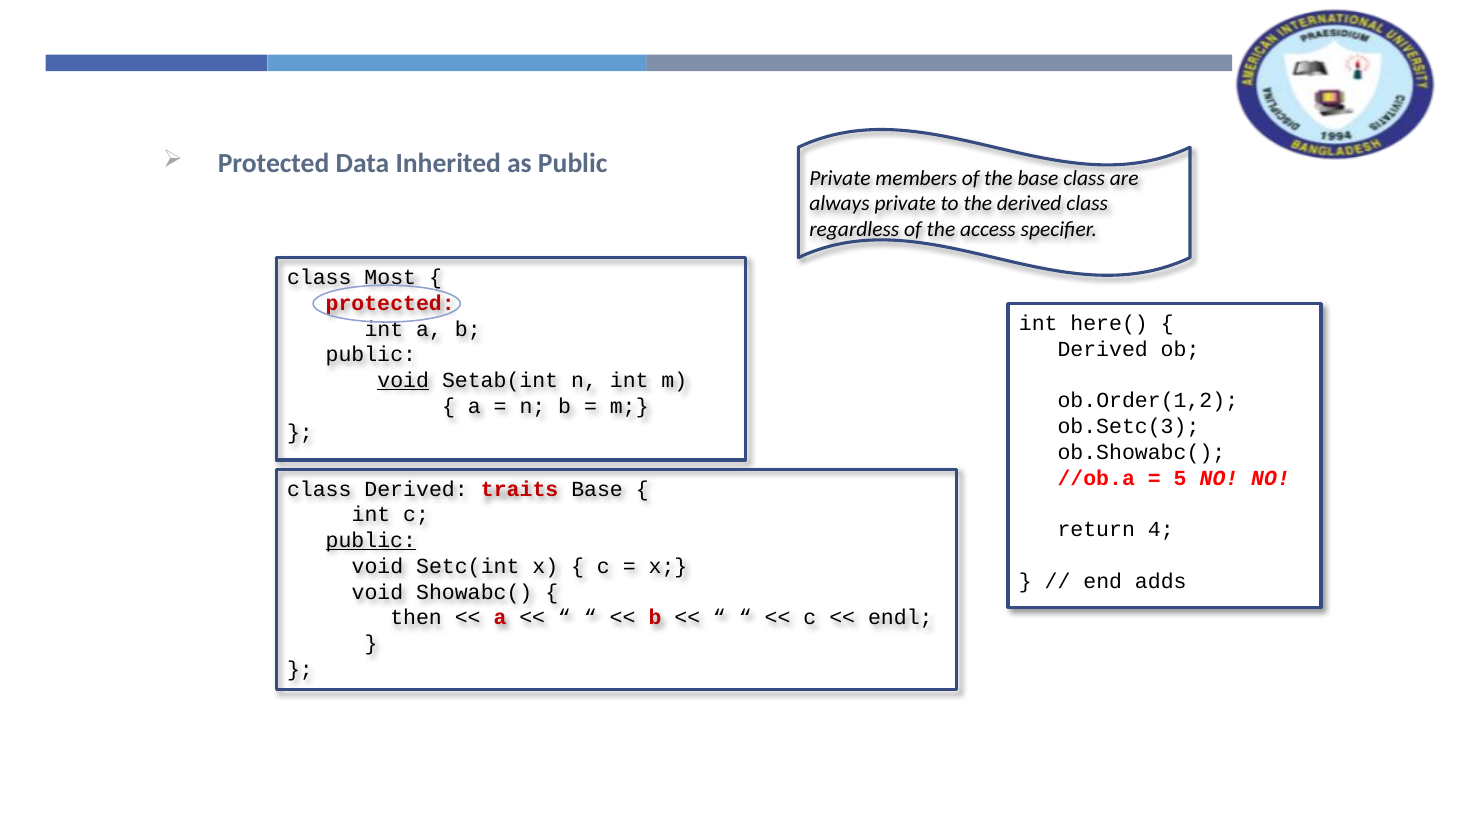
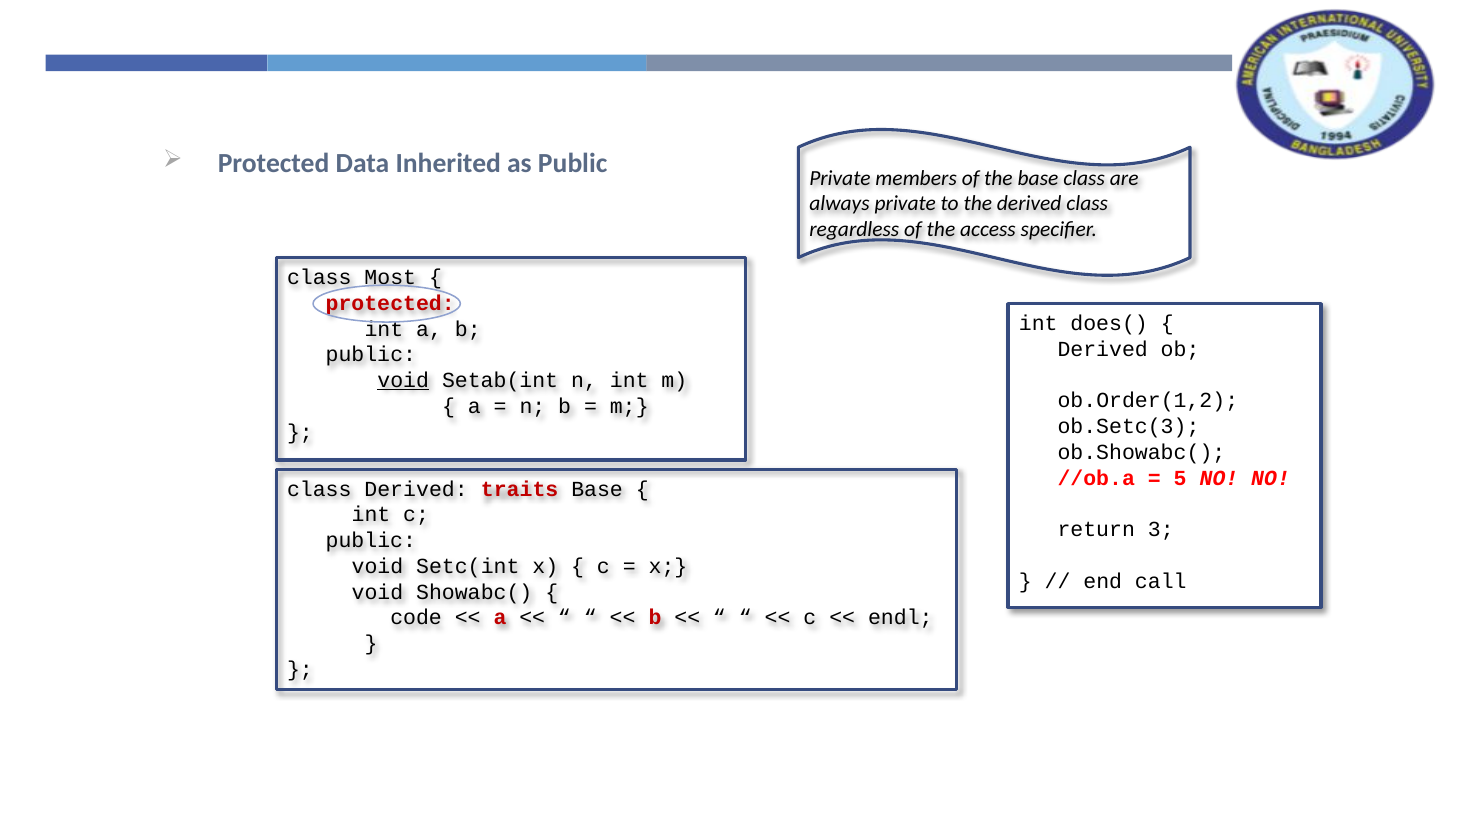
here(: here( -> does( (1109, 324)
4: 4 -> 3 (1161, 530)
public underline: present -> none (371, 541)
adds: adds -> call (1161, 582)
then: then -> code (416, 618)
